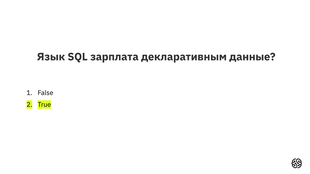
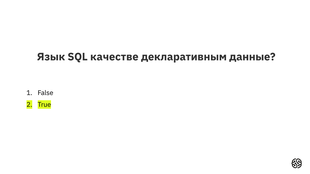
зарплата: зарплата -> качестве (114, 57)
